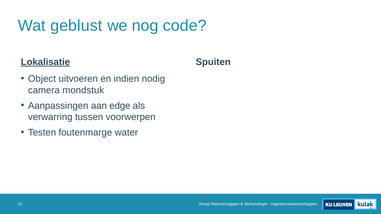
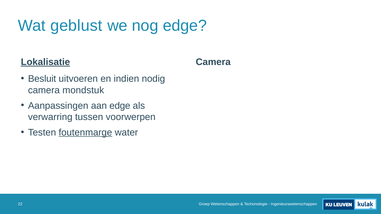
nog code: code -> edge (185, 26)
Spuiten: Spuiten -> Camera (213, 62)
Object: Object -> Besluit (42, 79)
foutenmarge underline: none -> present (85, 133)
